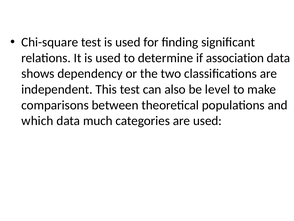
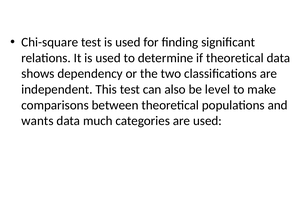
if association: association -> theoretical (235, 58)
which: which -> wants (37, 121)
